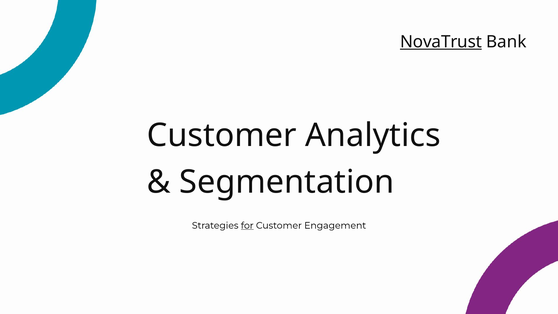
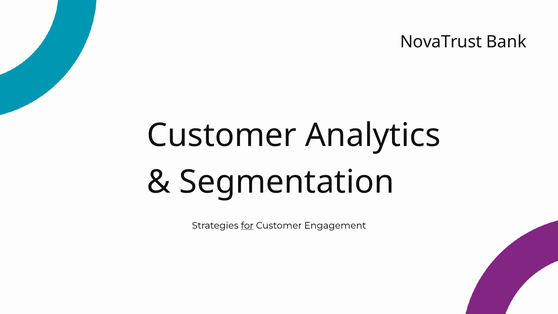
NovaTrust underline: present -> none (441, 42)
